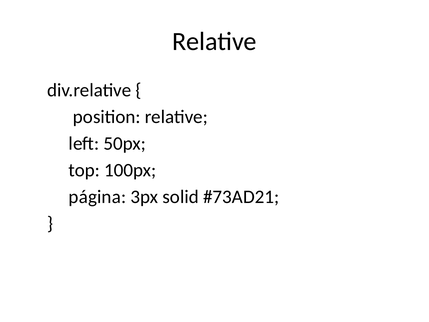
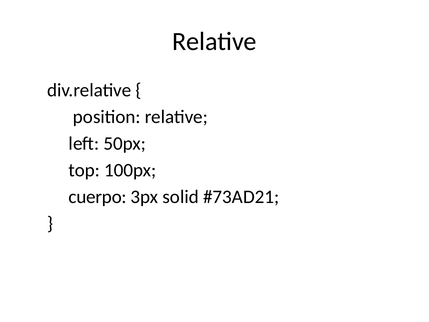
página: página -> cuerpo (98, 197)
